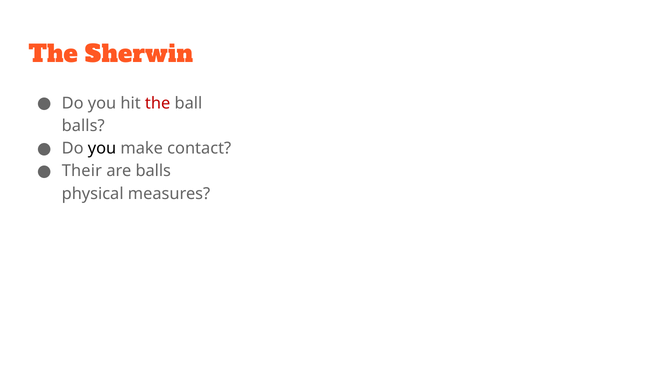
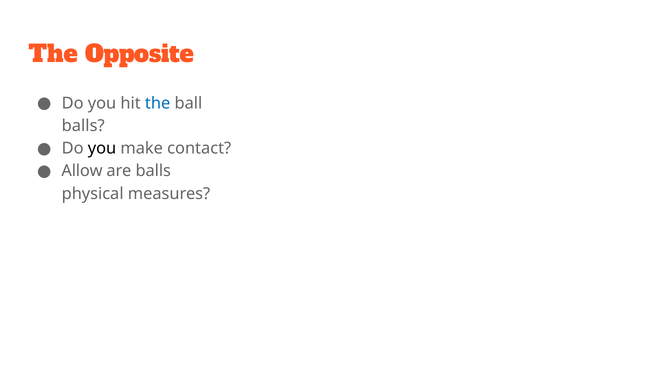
Sherwin: Sherwin -> Opposite (139, 54)
the colour: red -> blue (158, 103)
Their: Their -> Allow (82, 171)
